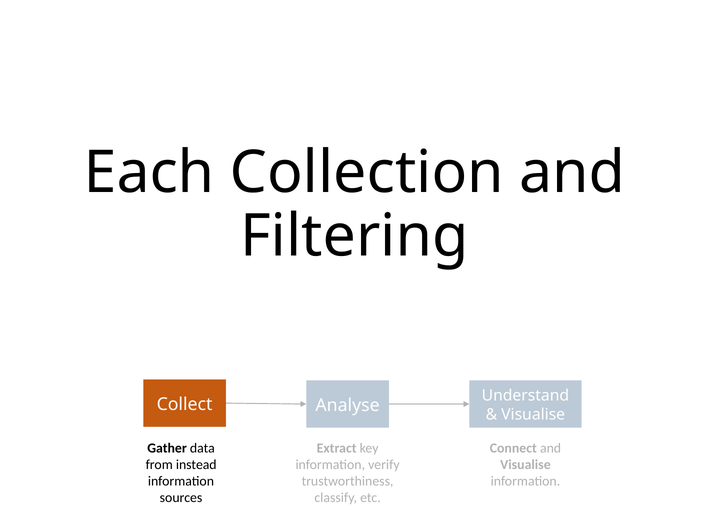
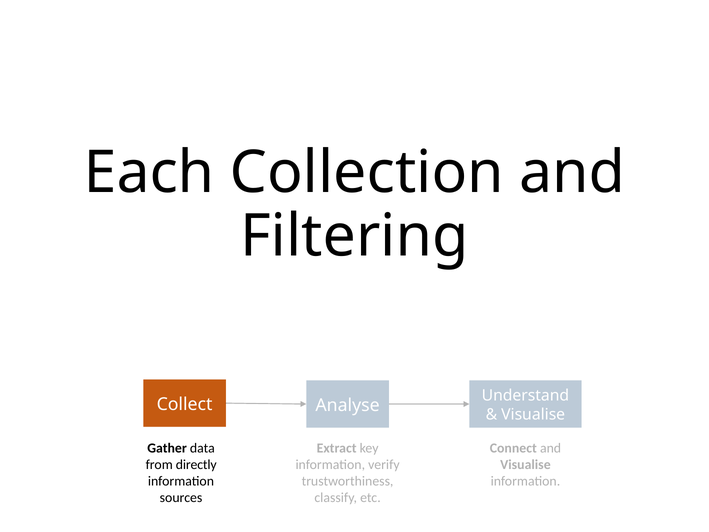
instead: instead -> directly (196, 464)
